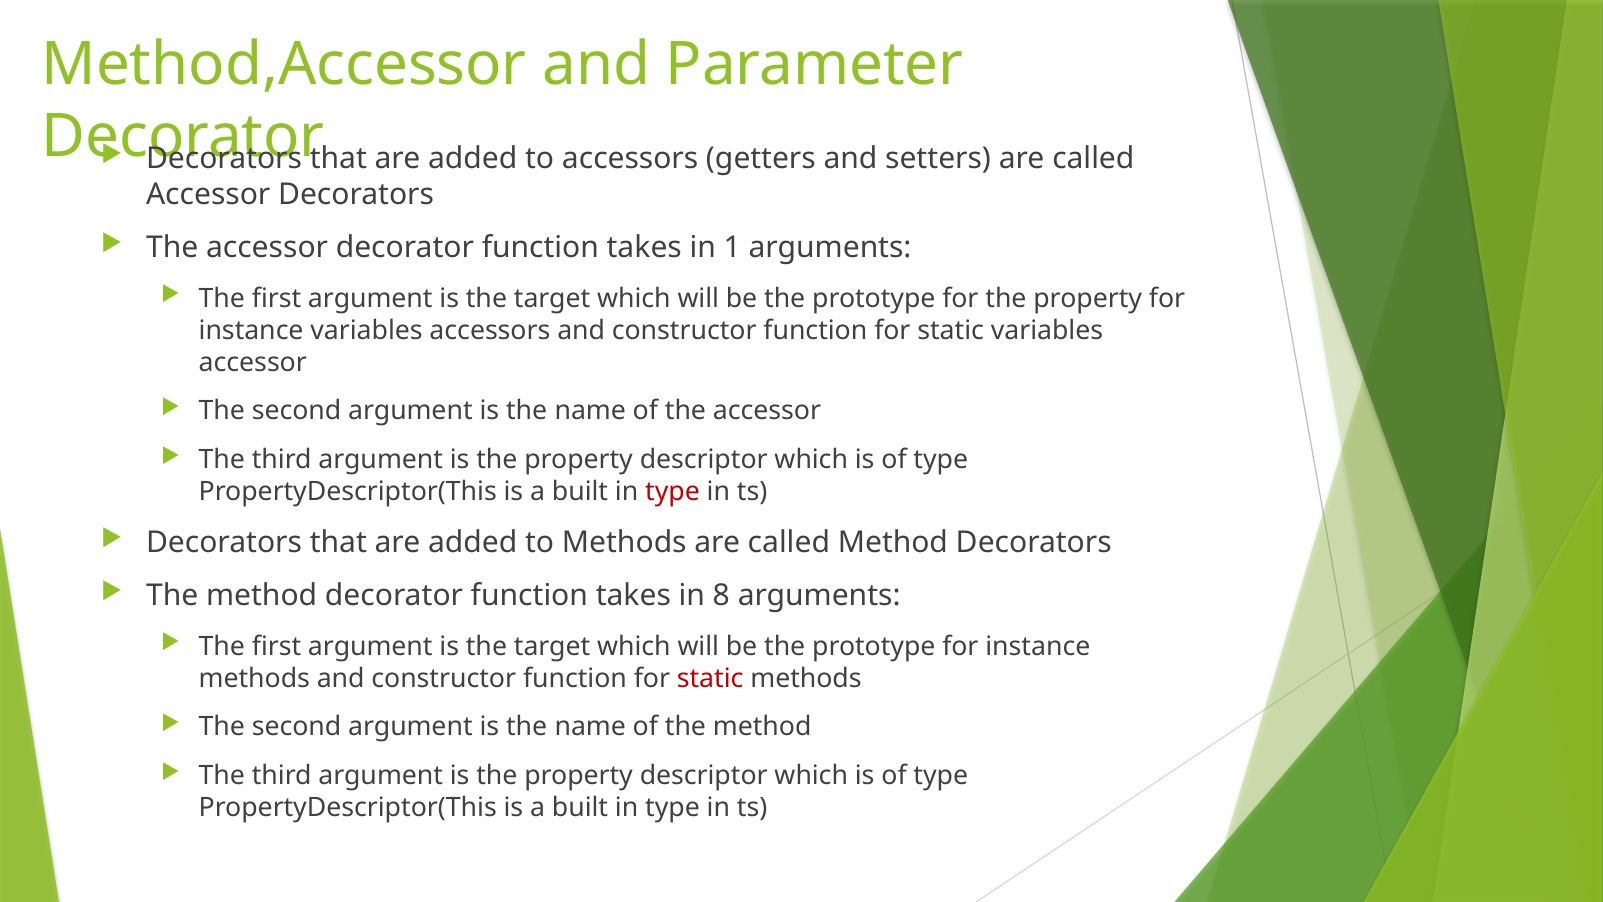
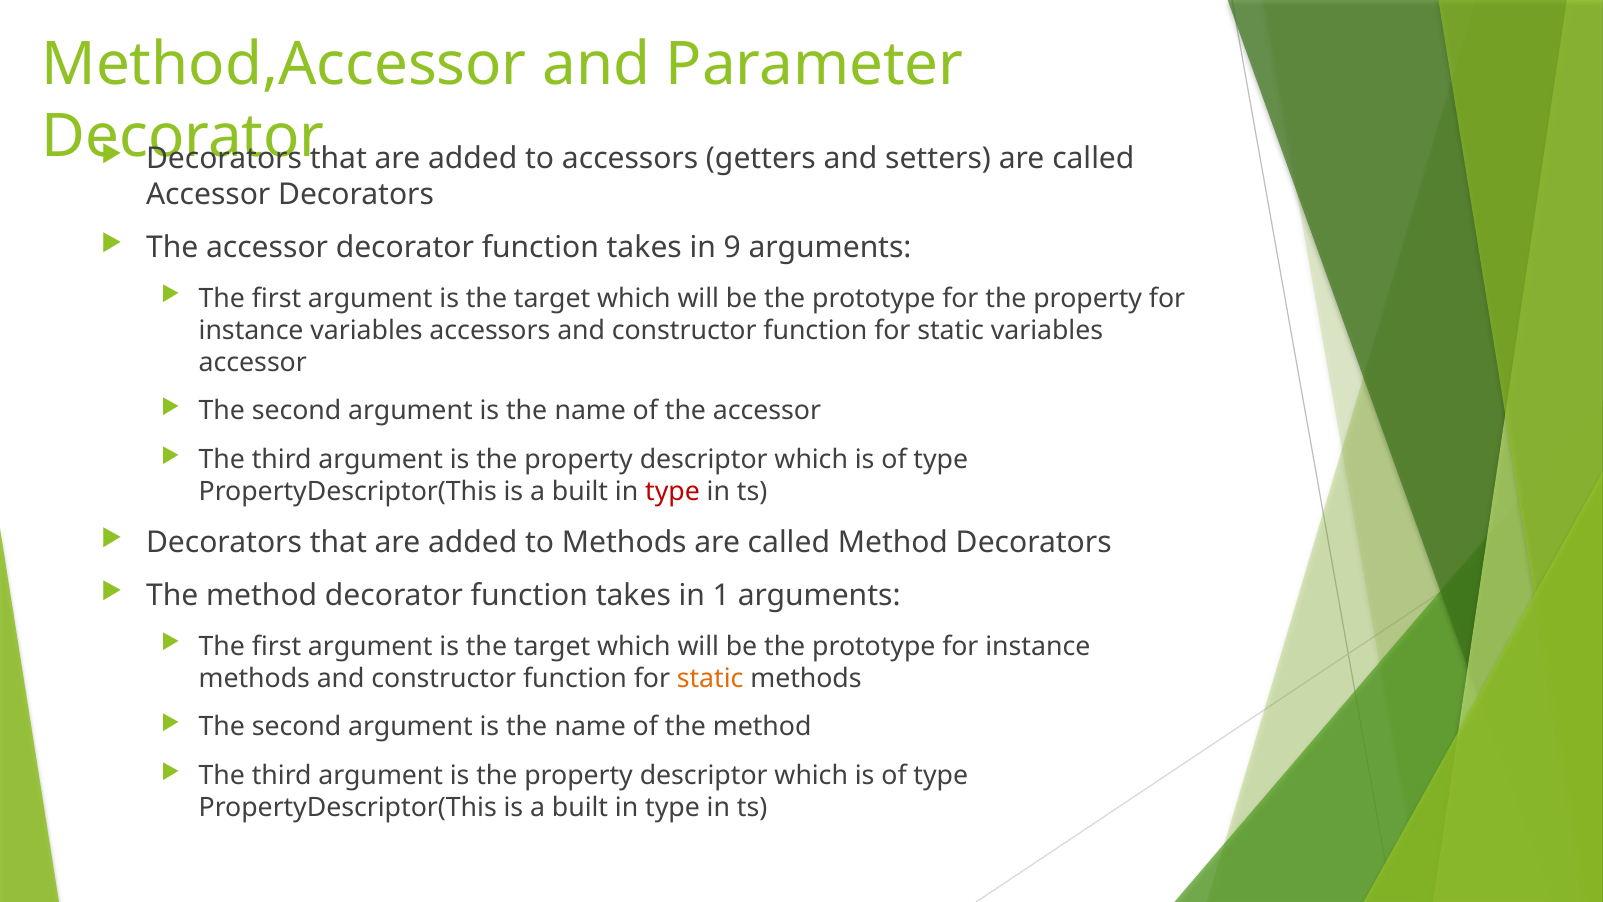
1: 1 -> 9 (732, 248)
8: 8 -> 1 (721, 596)
static colour: red -> orange (710, 678)
